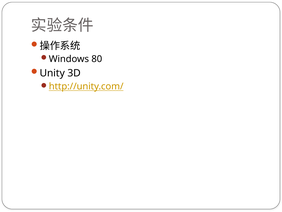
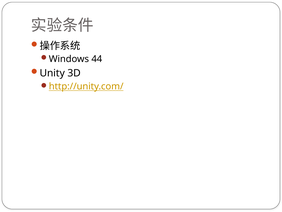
80: 80 -> 44 (97, 59)
